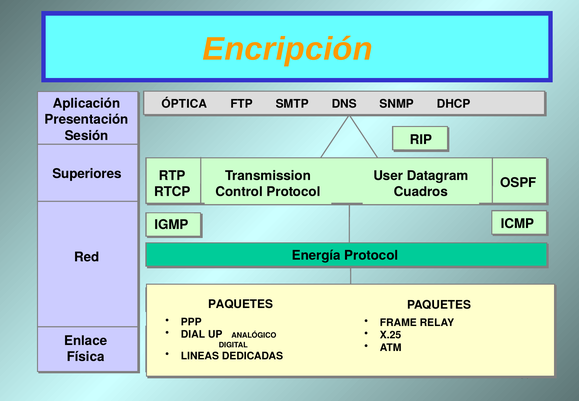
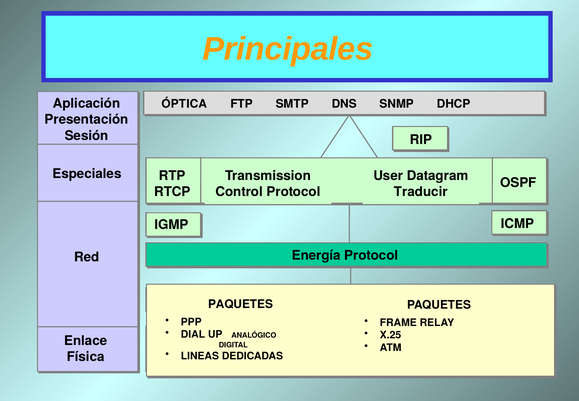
Encripción: Encripción -> Principales (288, 49)
Superiores: Superiores -> Especiales (87, 174)
Cuadros: Cuadros -> Traducir (421, 192)
